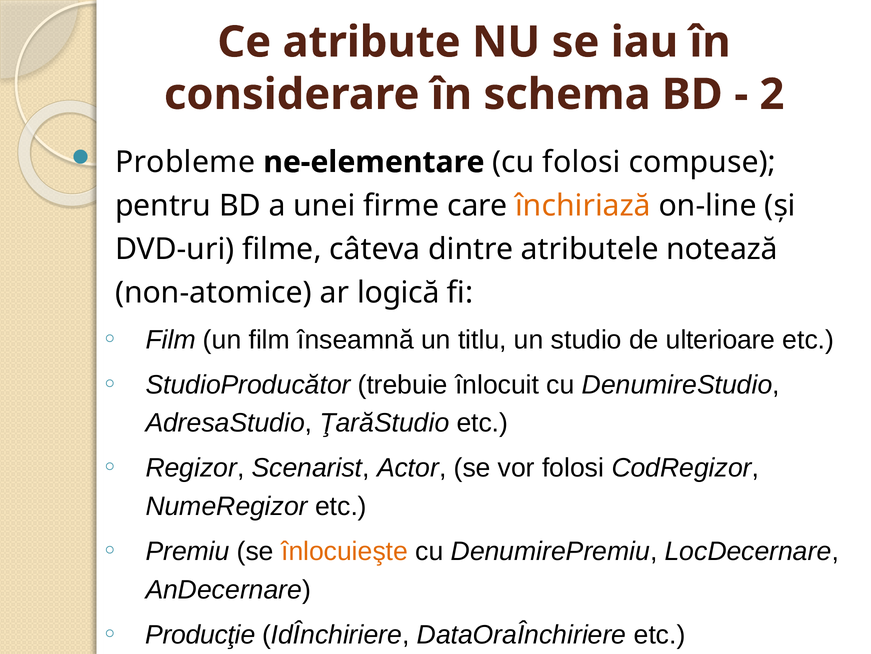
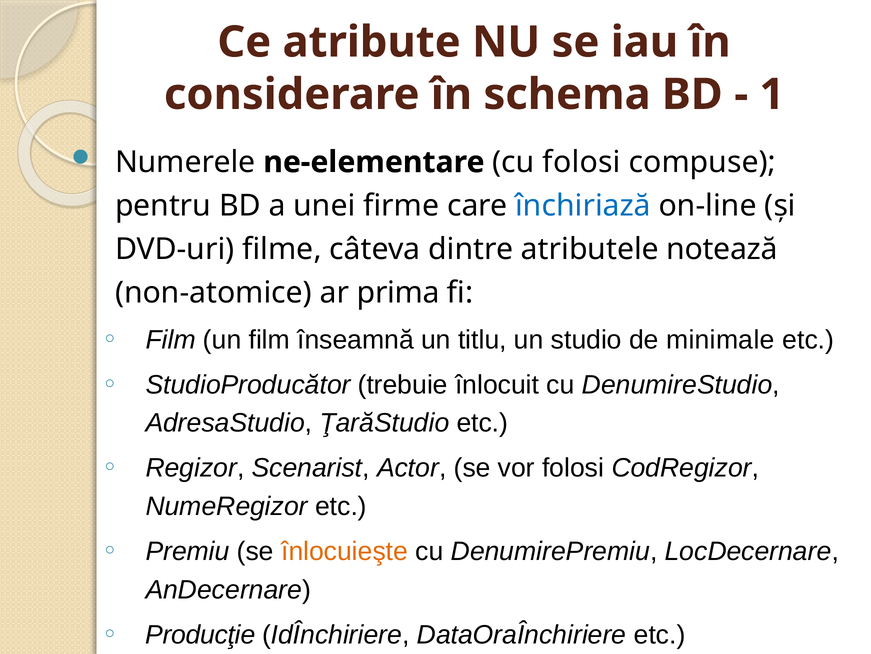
2: 2 -> 1 (772, 94)
Probleme: Probleme -> Numerele (185, 162)
închiriază colour: orange -> blue (583, 206)
logică: logică -> prima (398, 293)
ulterioare: ulterioare -> minimale (720, 339)
